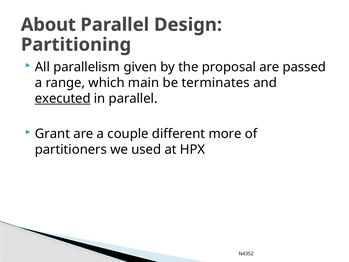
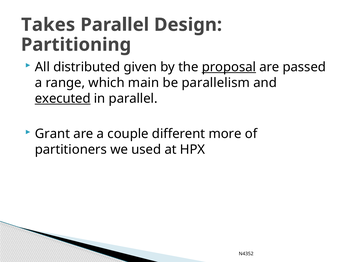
About: About -> Takes (48, 25)
parallelism: parallelism -> distributed (87, 67)
proposal underline: none -> present (229, 67)
terminates: terminates -> parallelism (216, 83)
